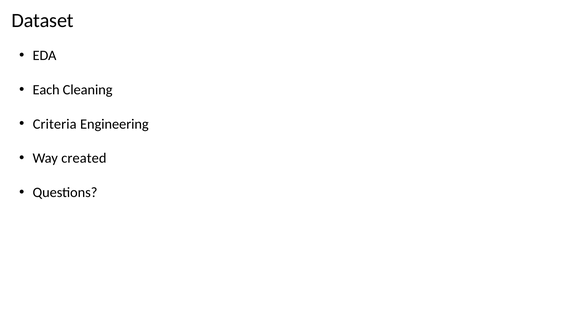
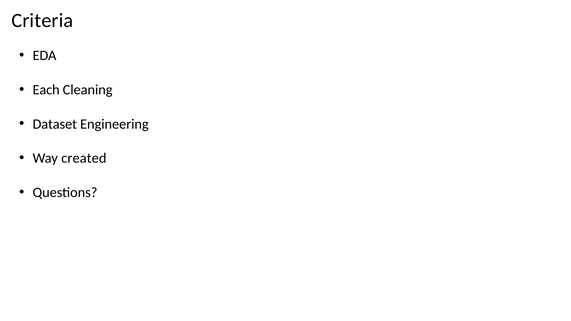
Dataset: Dataset -> Criteria (42, 21)
Criteria: Criteria -> Dataset (55, 124)
